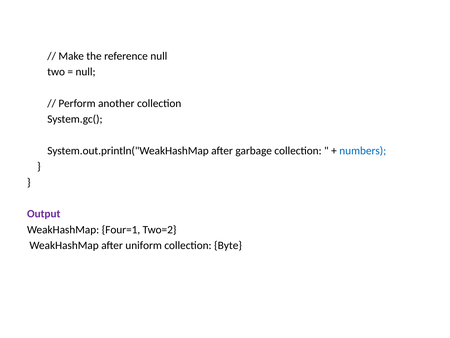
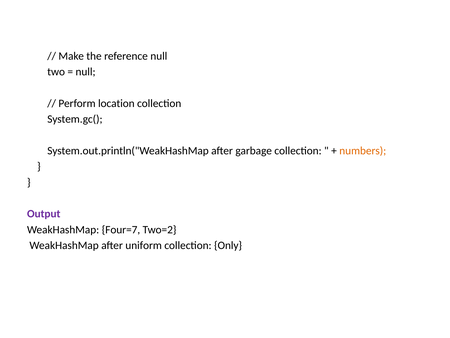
another: another -> location (116, 103)
numbers colour: blue -> orange (363, 151)
Four=1: Four=1 -> Four=7 (121, 229)
Byte: Byte -> Only (228, 245)
